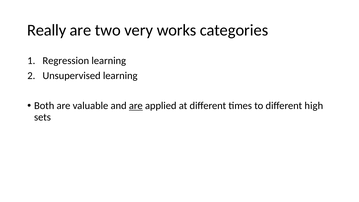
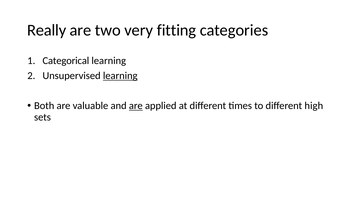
works: works -> fitting (177, 30)
Regression: Regression -> Categorical (66, 61)
learning underline: none -> present (120, 76)
